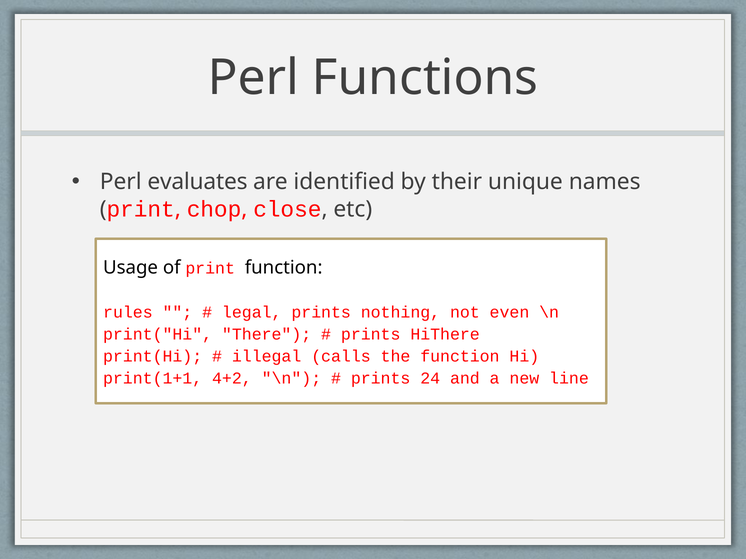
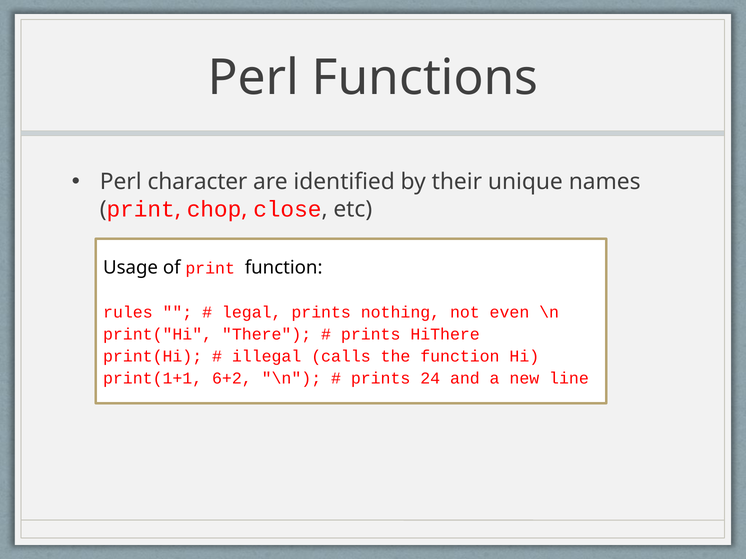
evaluates: evaluates -> character (197, 182)
4+2: 4+2 -> 6+2 (232, 379)
